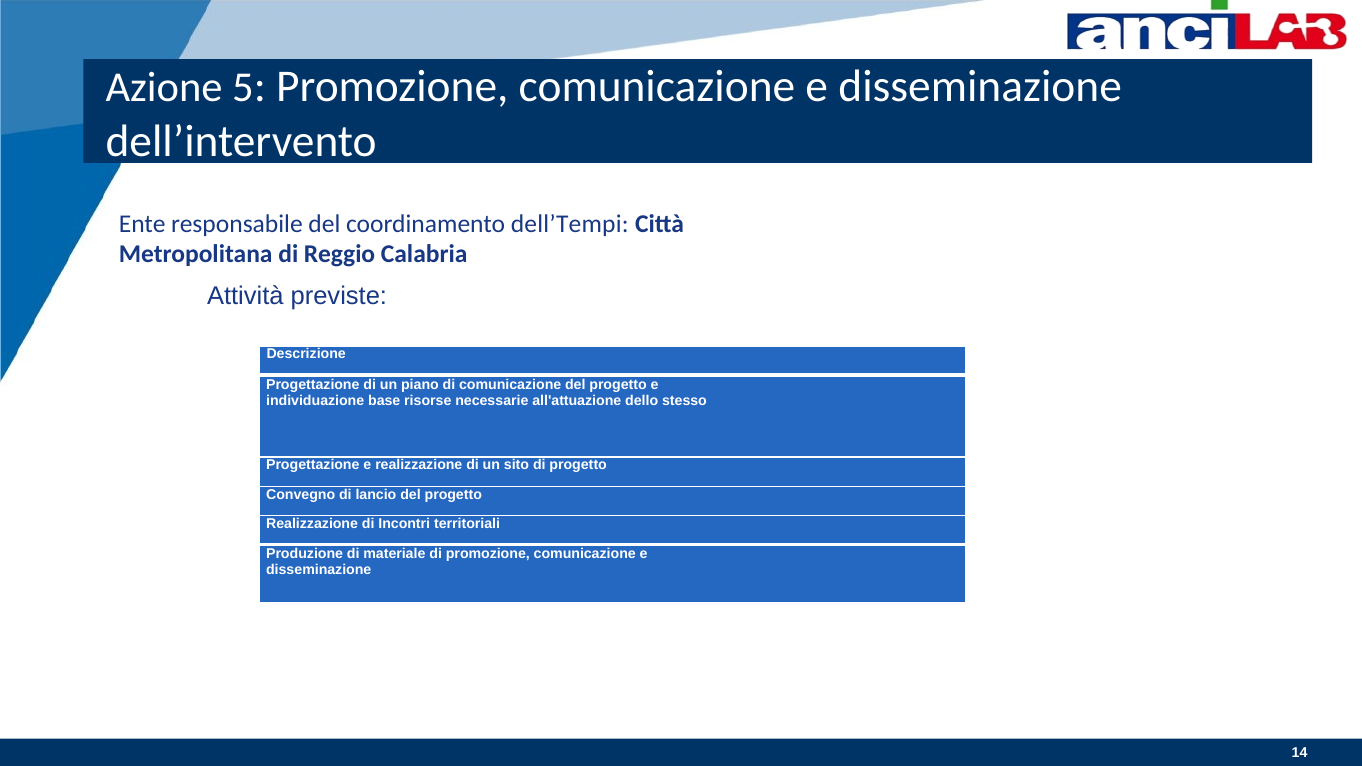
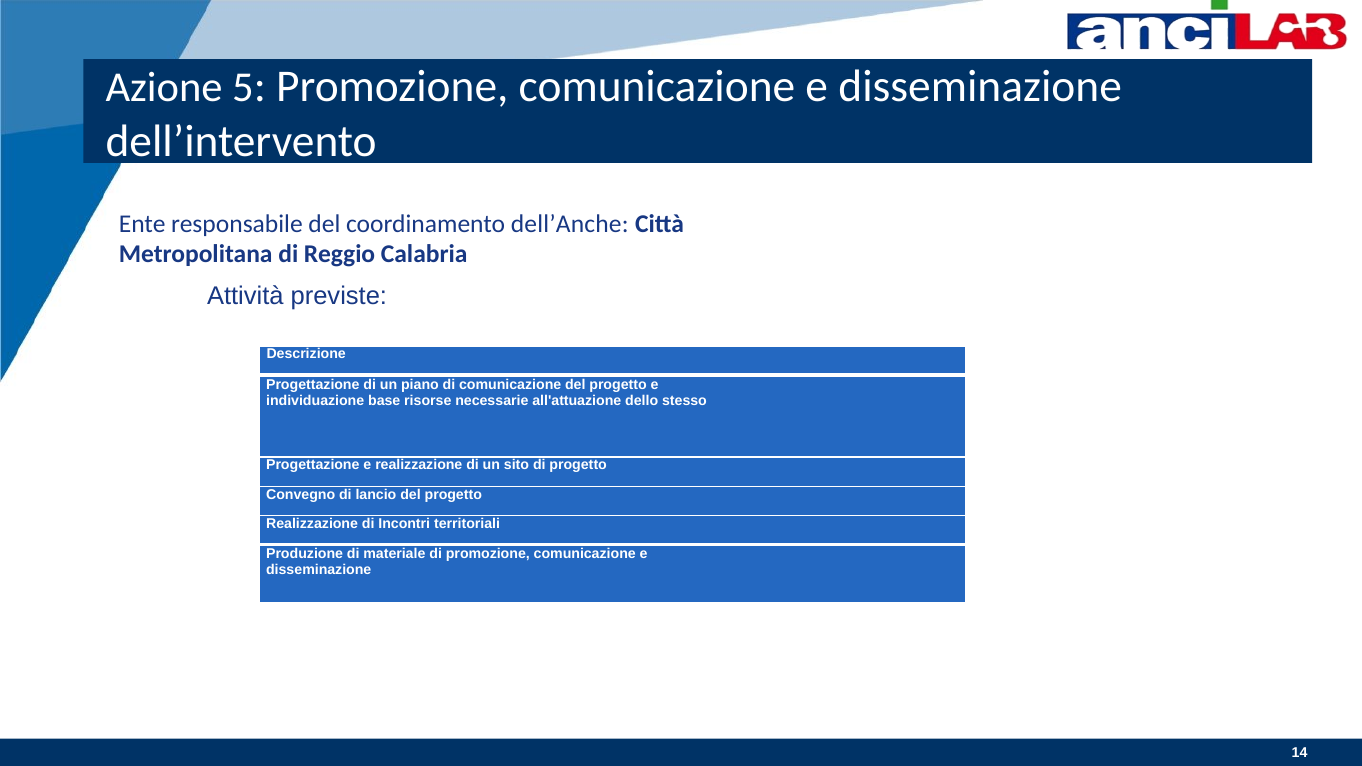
dell’Tempi: dell’Tempi -> dell’Anche (570, 224)
